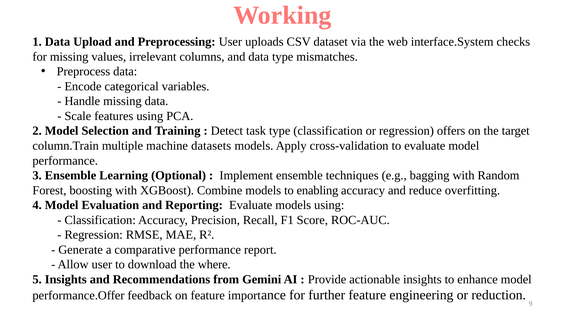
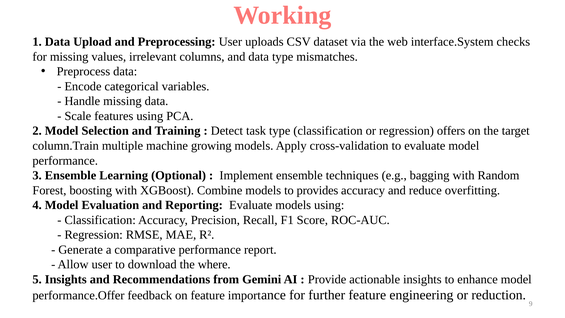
datasets: datasets -> growing (211, 146)
enabling: enabling -> provides (317, 190)
